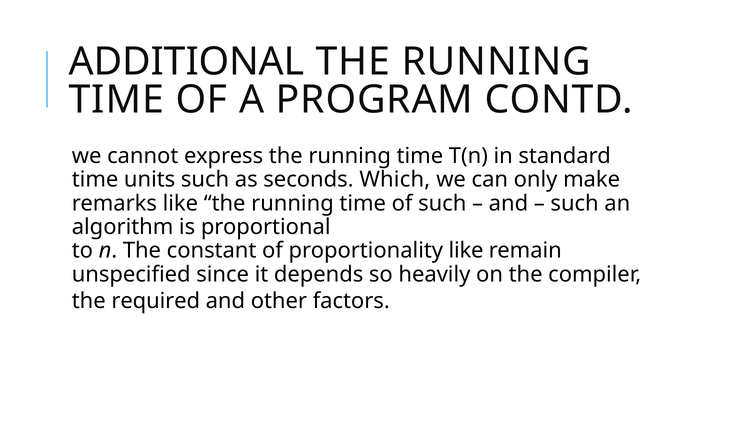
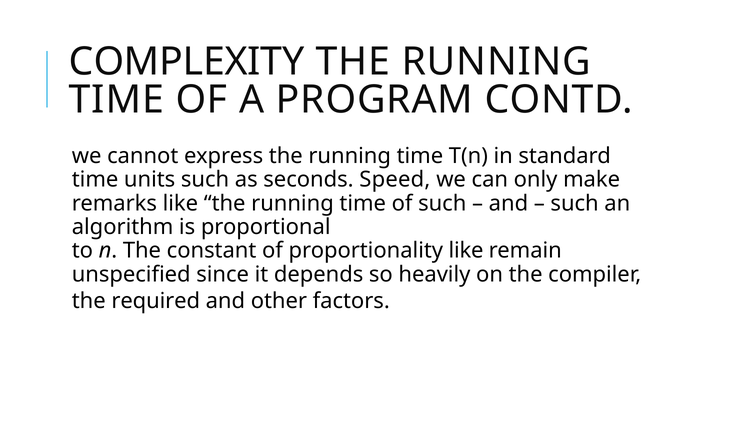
ADDITIONAL: ADDITIONAL -> COMPLEXITY (187, 62)
Which: Which -> Speed (395, 180)
